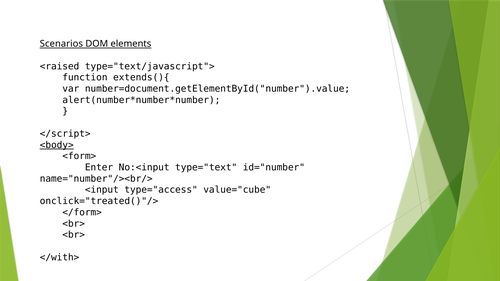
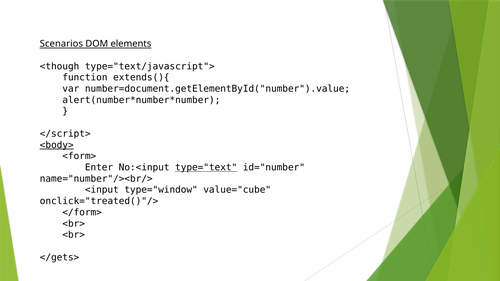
<raised: <raised -> <though (60, 66)
type="text underline: none -> present (206, 168)
type="access: type="access -> type="window (161, 190)
</with>: </with> -> </gets> (60, 258)
